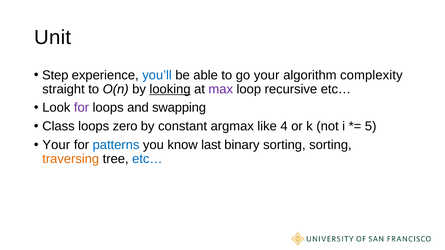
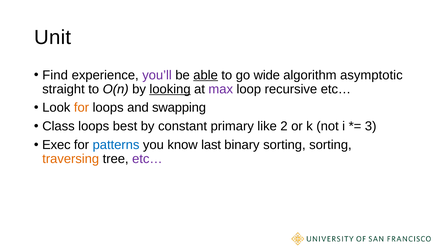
Step: Step -> Find (55, 75)
you’ll colour: blue -> purple (157, 75)
able underline: none -> present (206, 75)
go your: your -> wide (267, 75)
complexity: complexity -> asymptotic (371, 75)
for colour: purple -> orange (81, 108)
zero: zero -> best (125, 126)
argmax: argmax -> primary (232, 126)
4: 4 -> 2 (284, 126)
5: 5 -> 3 (371, 126)
Your: Your -> Exec (56, 145)
etc… colour: blue -> purple (147, 159)
